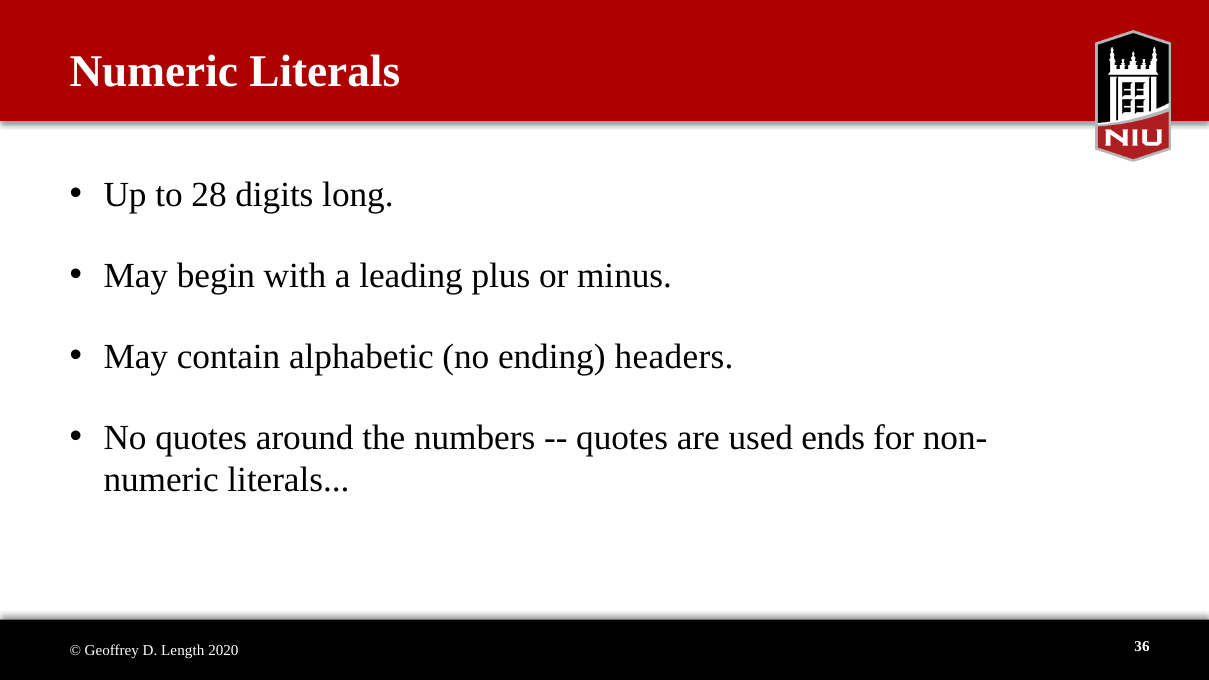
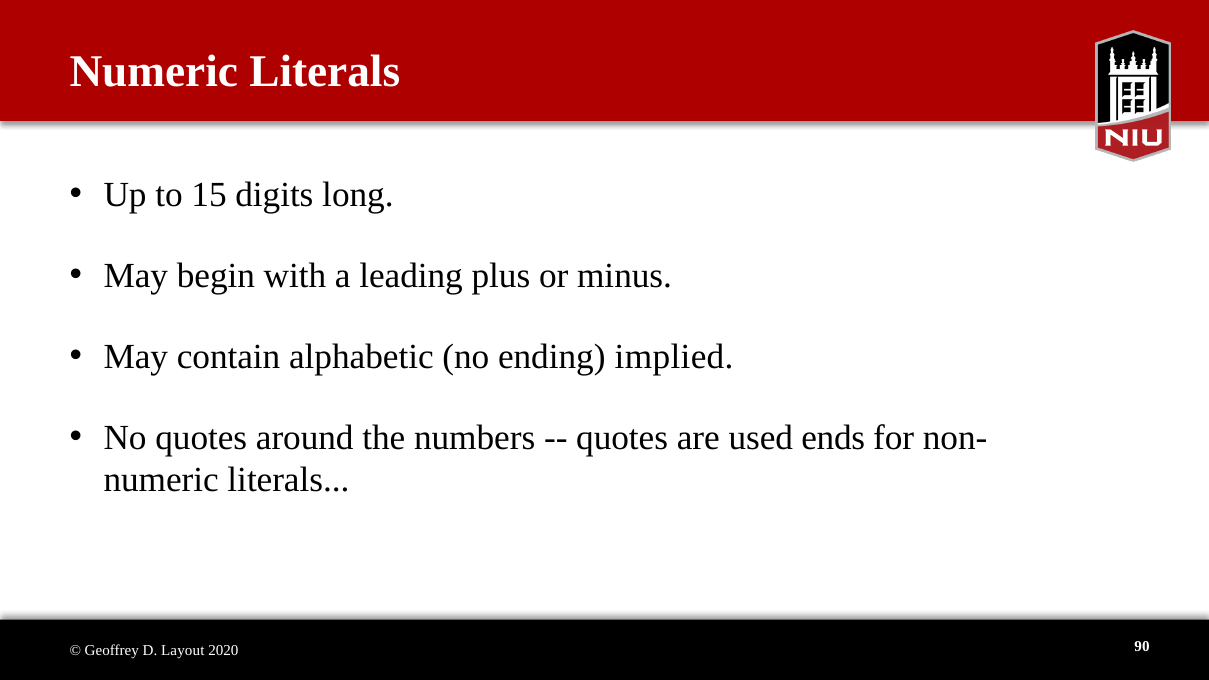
28: 28 -> 15 (209, 194)
headers: headers -> implied (674, 357)
Length: Length -> Layout (183, 651)
36: 36 -> 90 (1142, 646)
